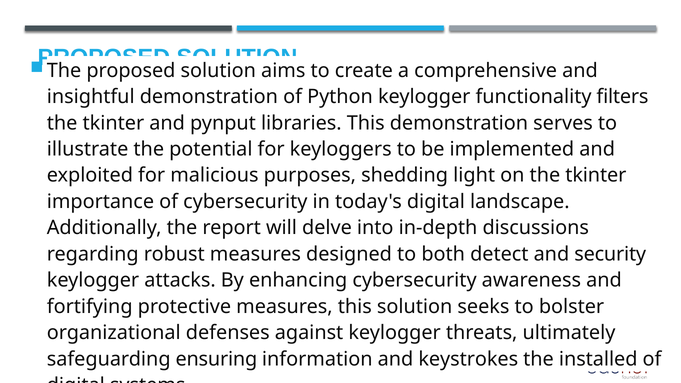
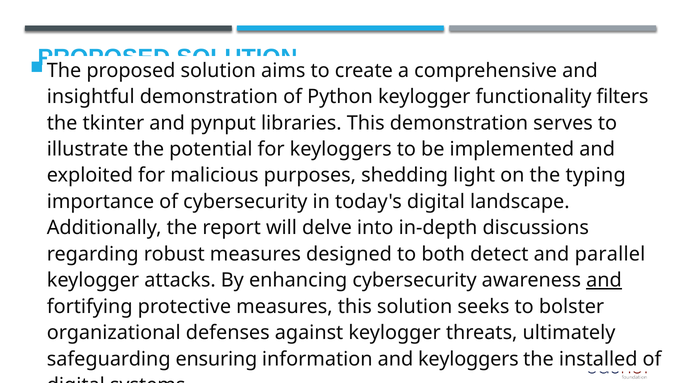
tkinter: tkinter -> typing (596, 175)
security: security -> parallel (610, 254)
and underline: none -> present (604, 280)
and keystrokes: keystrokes -> keyloggers (468, 359)
